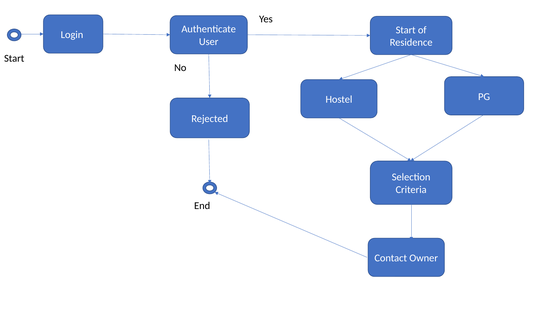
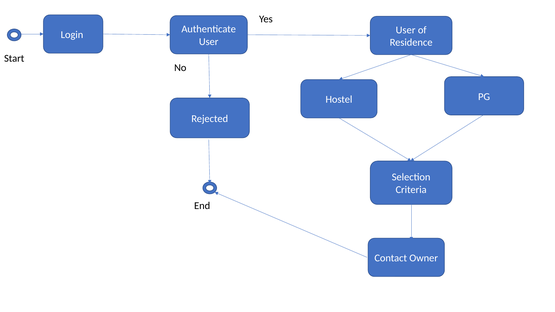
Start: Start -> User (406, 30)
